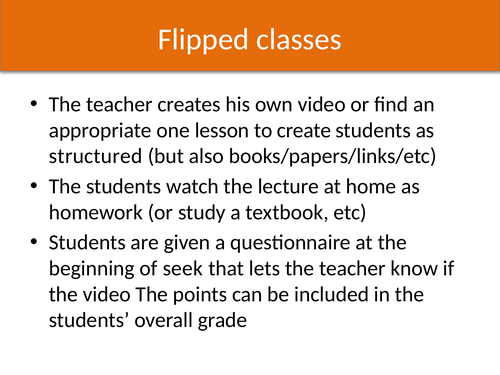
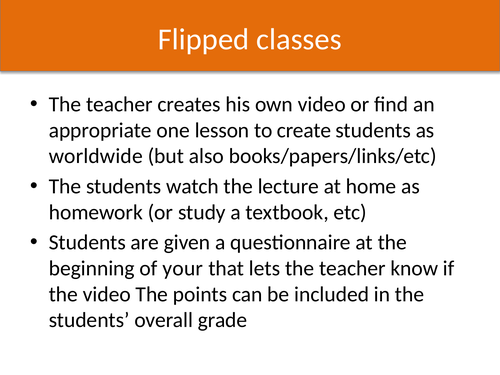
structured: structured -> worldwide (96, 156)
seek: seek -> your (183, 268)
